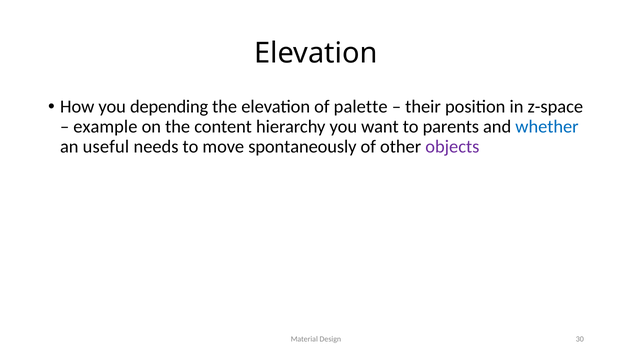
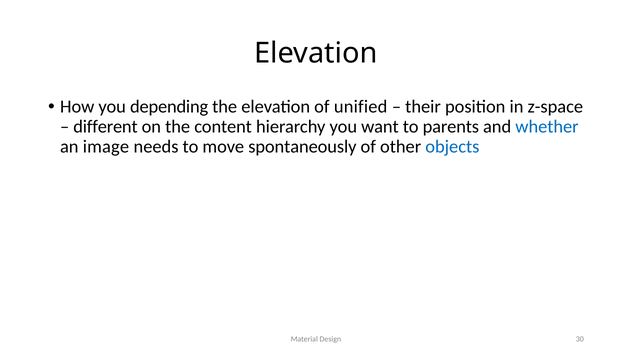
palette: palette -> unified (361, 107)
example: example -> different (105, 127)
useful: useful -> image (106, 147)
objects colour: purple -> blue (452, 147)
